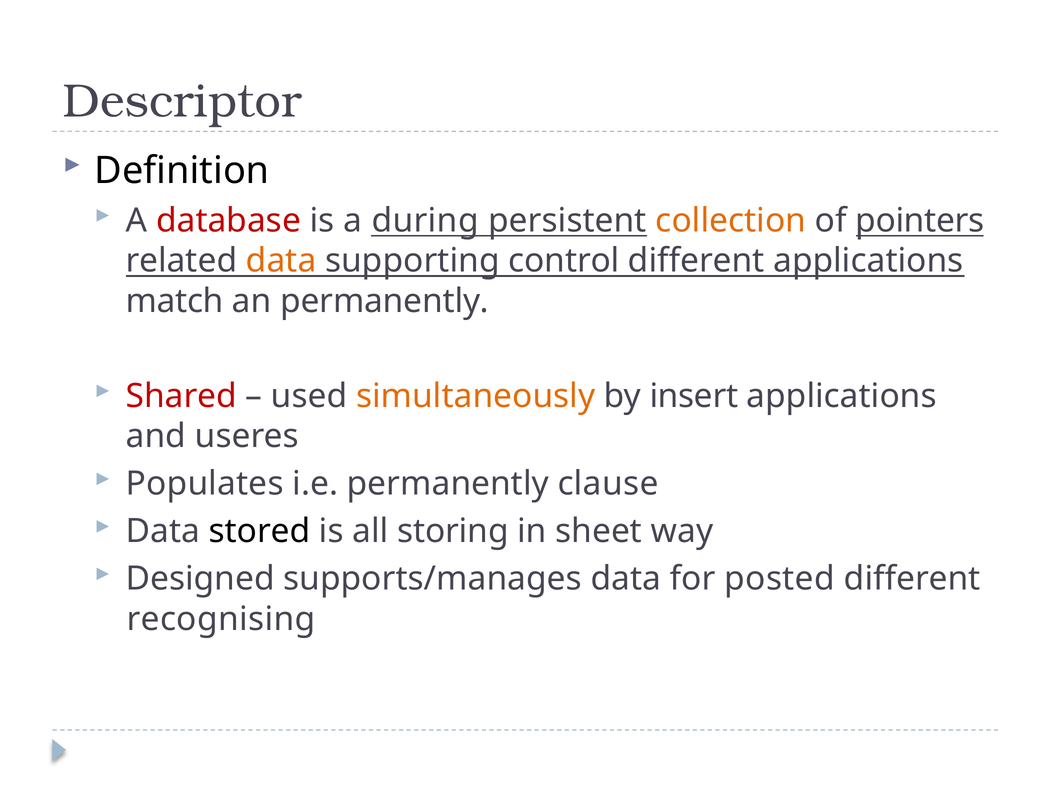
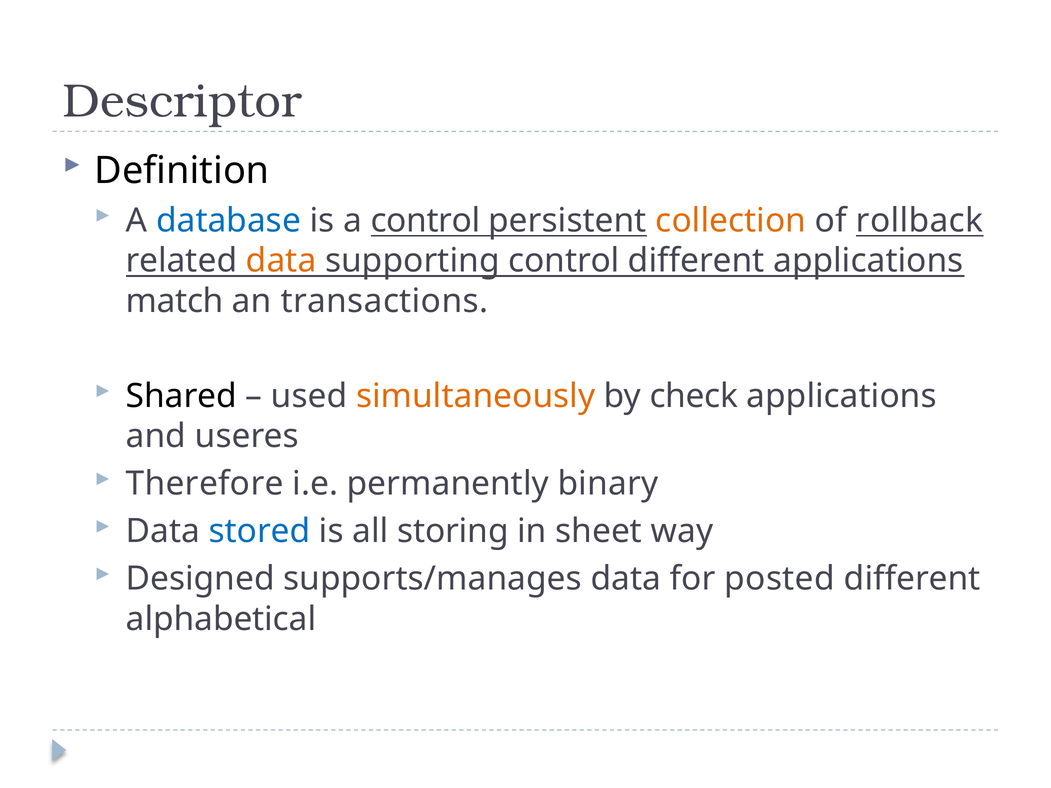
database colour: red -> blue (228, 221)
a during: during -> control (426, 221)
pointers: pointers -> rollback (919, 221)
an permanently: permanently -> transactions (384, 301)
Shared colour: red -> black (181, 396)
insert: insert -> check (694, 396)
Populates: Populates -> Therefore (205, 484)
clause: clause -> binary (608, 484)
stored colour: black -> blue (260, 532)
recognising: recognising -> alphabetical (221, 619)
